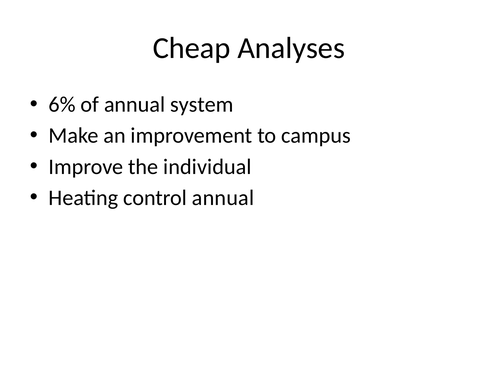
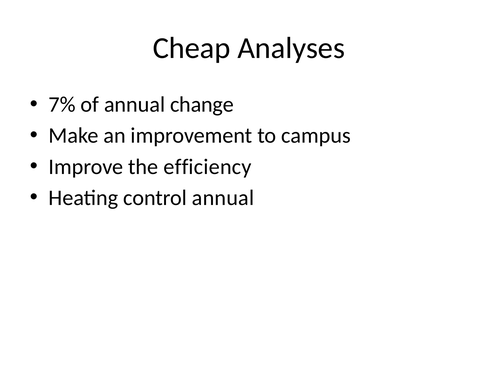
6%: 6% -> 7% (62, 104)
system: system -> change (202, 104)
individual: individual -> efficiency (207, 166)
